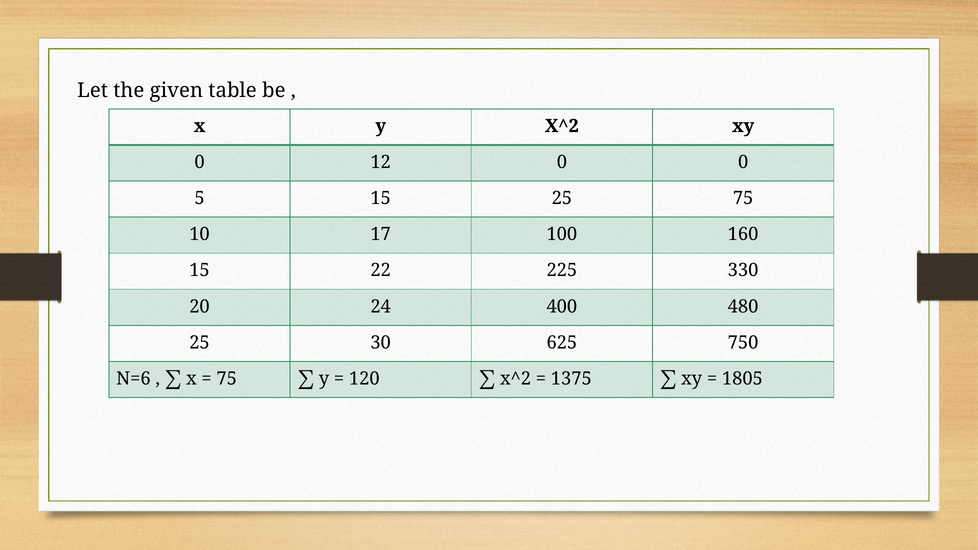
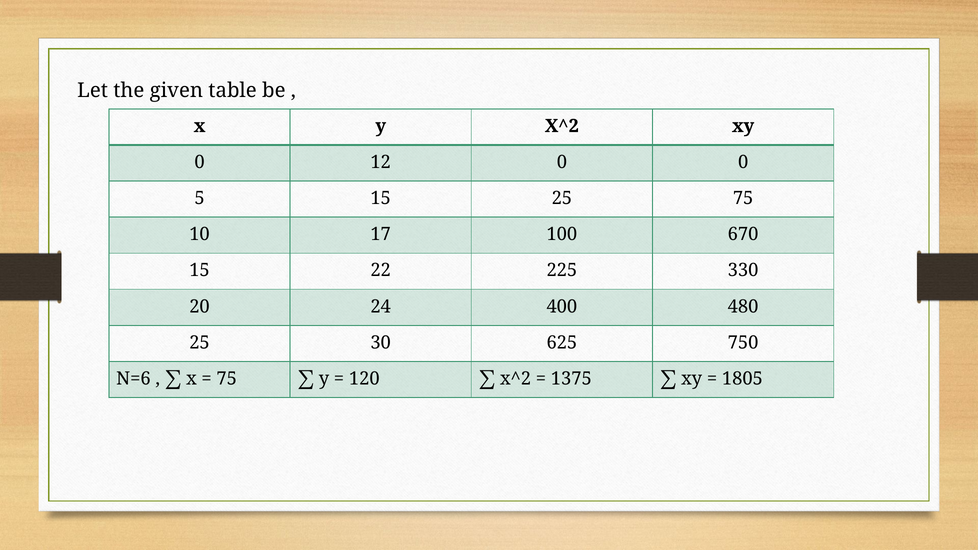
160: 160 -> 670 (743, 234)
